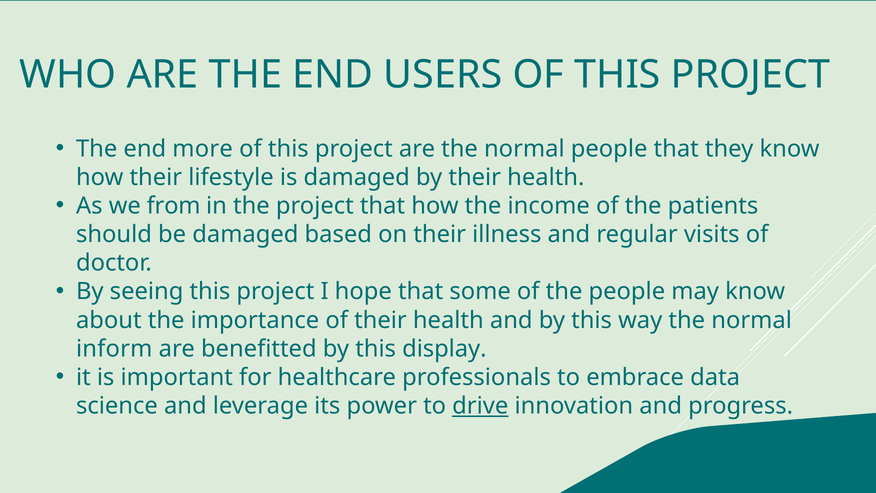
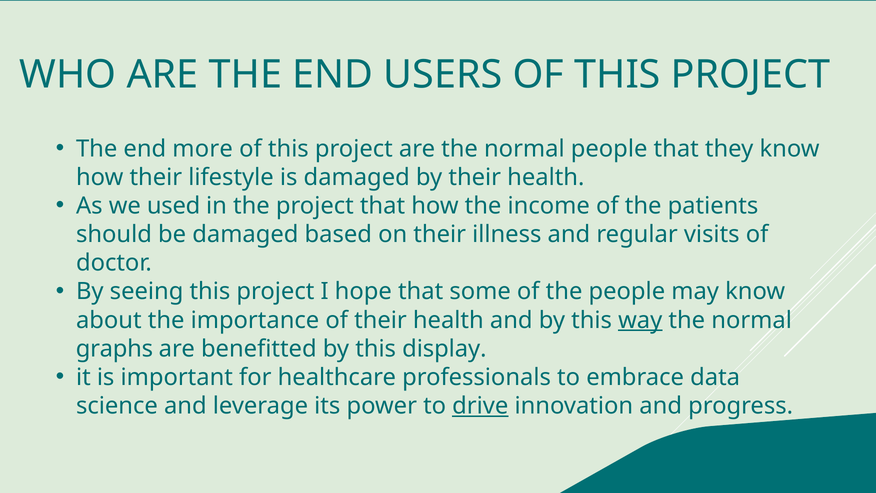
from: from -> used (174, 206)
way underline: none -> present (640, 320)
inform: inform -> graphs (114, 349)
